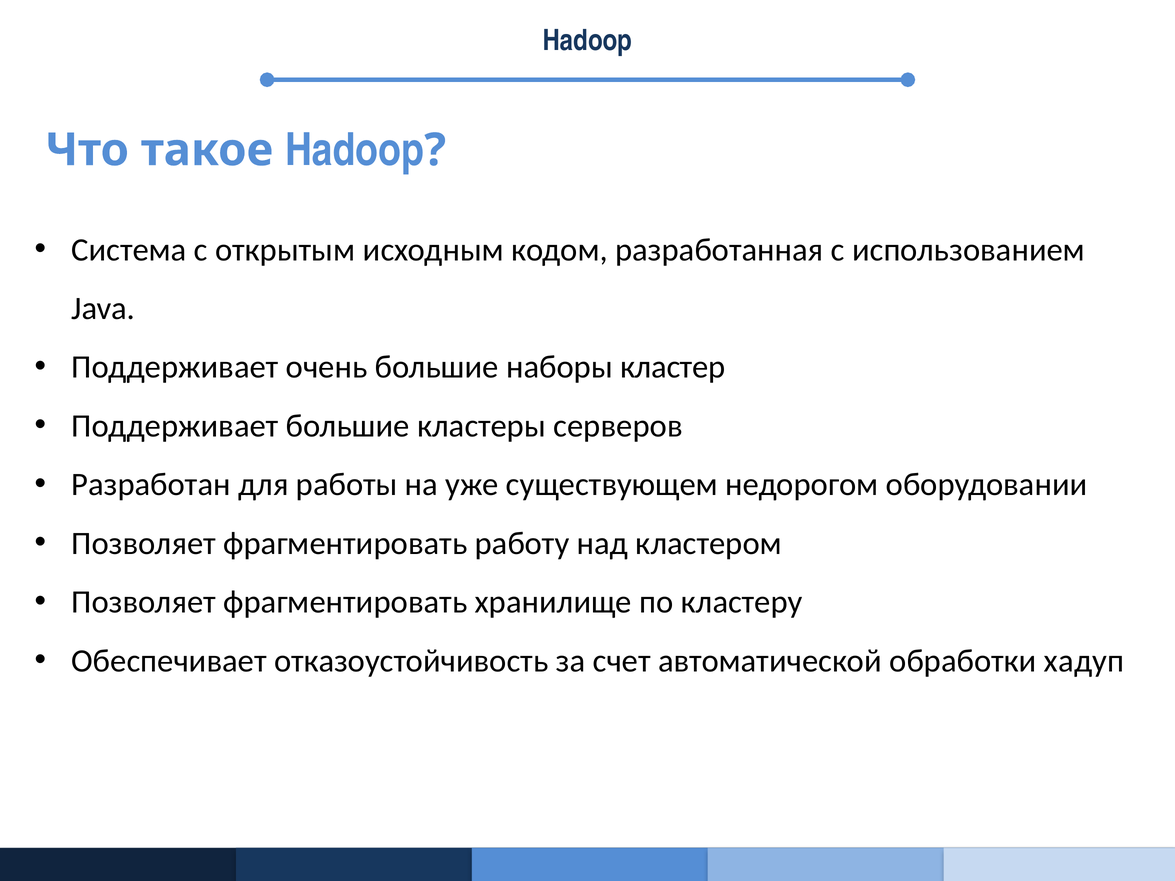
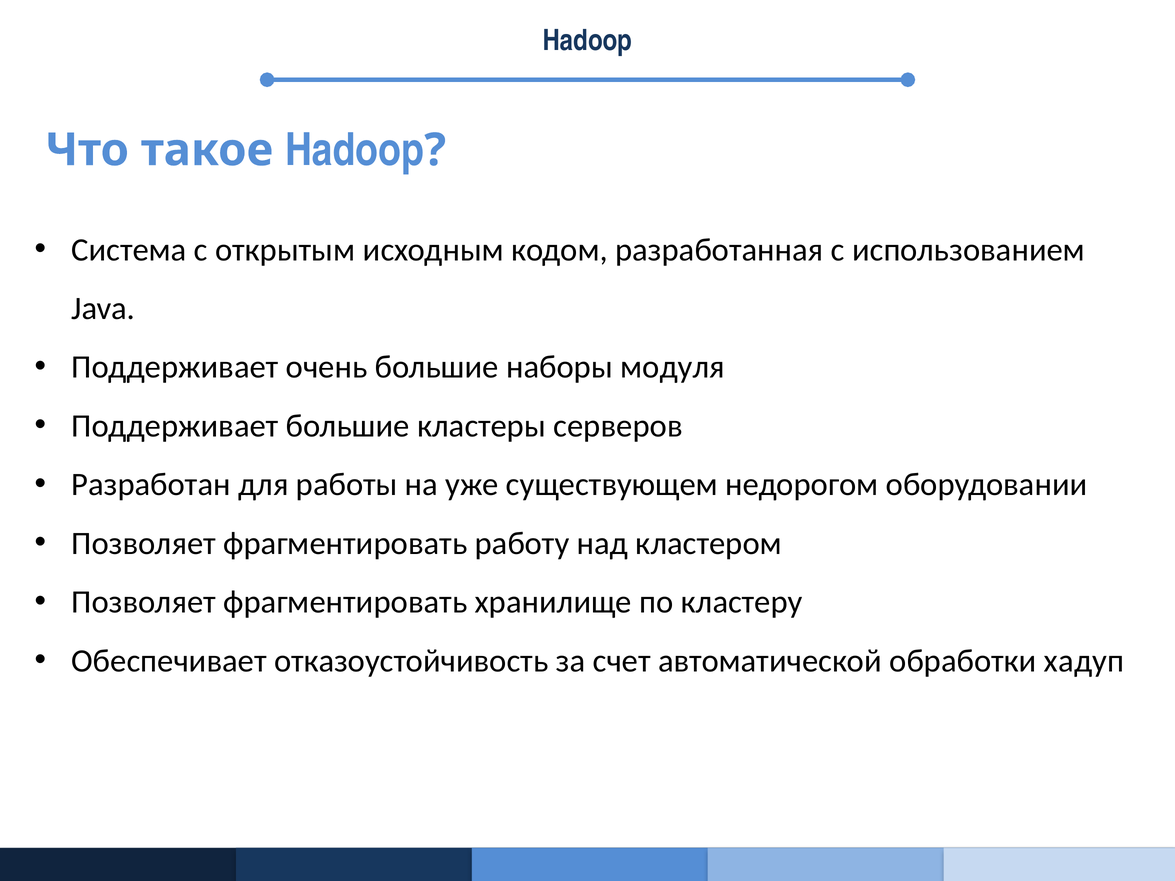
кластер: кластер -> модуля (673, 367)
